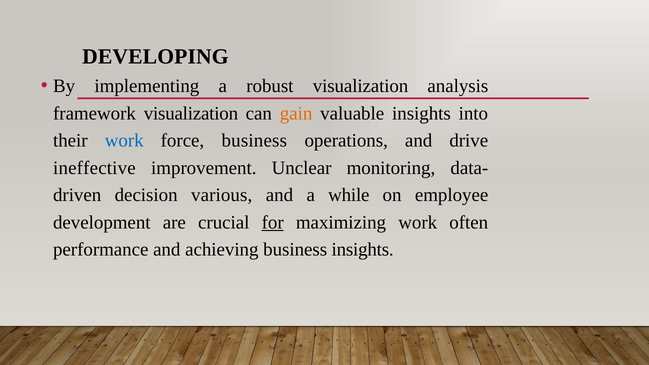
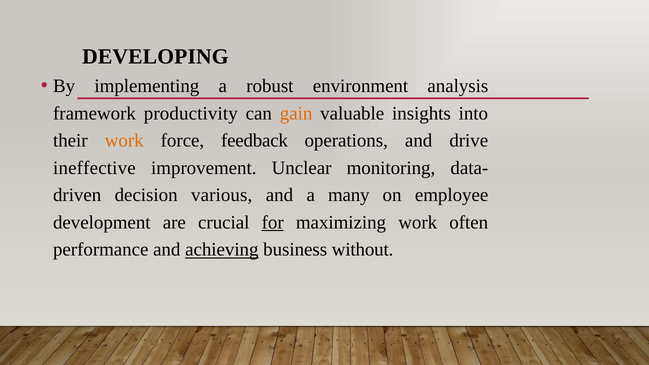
robust visualization: visualization -> environment (361, 86)
framework visualization: visualization -> productivity (191, 113)
work colour: blue -> orange (124, 141)
force business: business -> feedback (254, 141)
while: while -> many (349, 195)
achieving underline: none -> present (222, 250)
business insights: insights -> without (363, 250)
